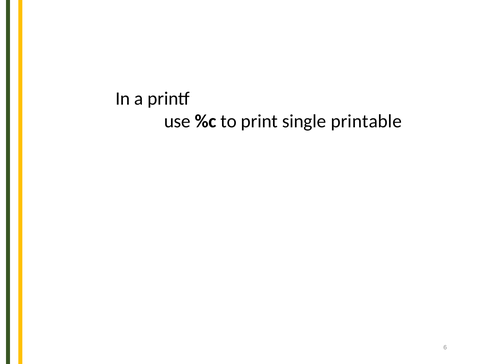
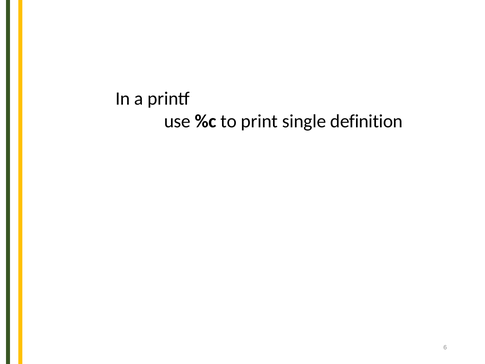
printable: printable -> definition (366, 121)
